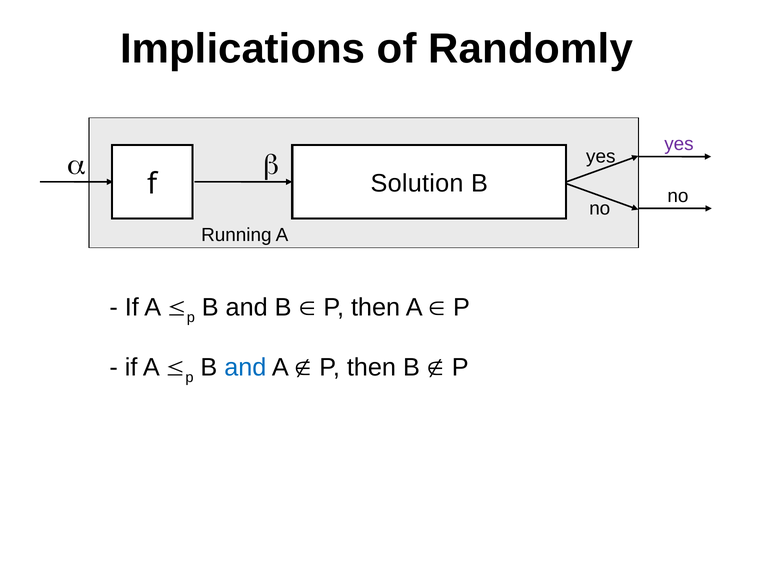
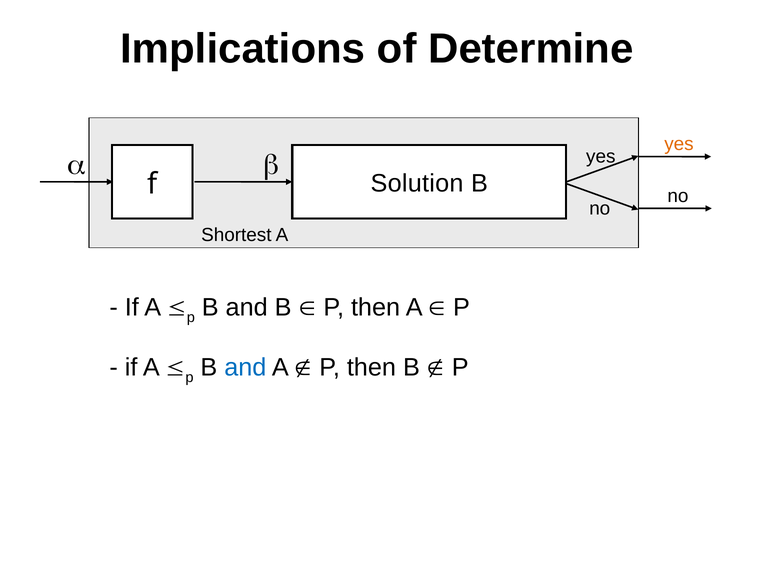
Randomly: Randomly -> Determine (531, 49)
yes colour: purple -> orange (679, 144)
Running: Running -> Shortest (236, 235)
